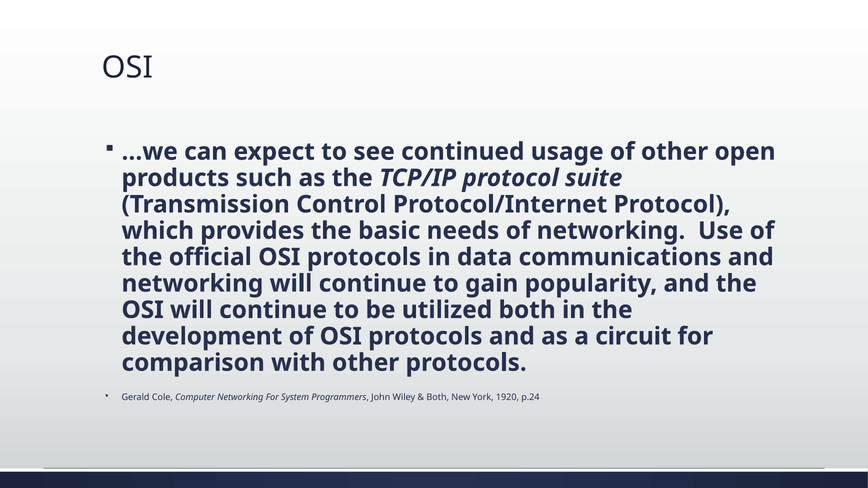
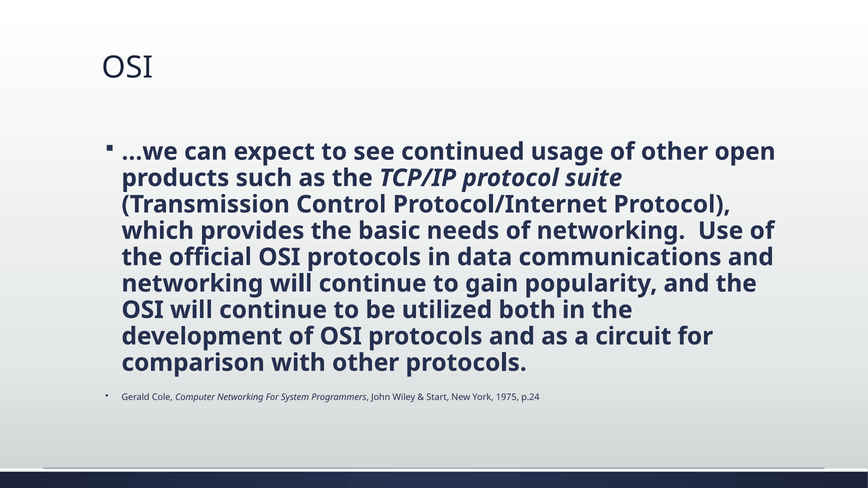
Both: Both -> Start (438, 397)
1920: 1920 -> 1975 (507, 397)
